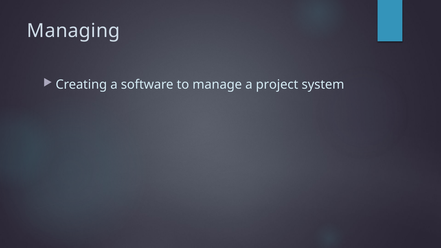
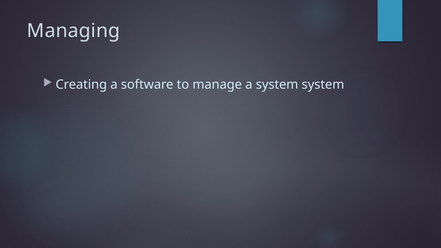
a project: project -> system (277, 85)
